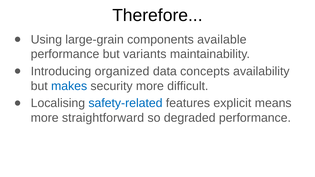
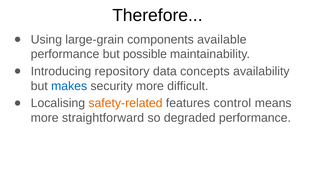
variants: variants -> possible (145, 54)
organized: organized -> repository (122, 71)
safety-related colour: blue -> orange (125, 103)
explicit: explicit -> control (232, 103)
